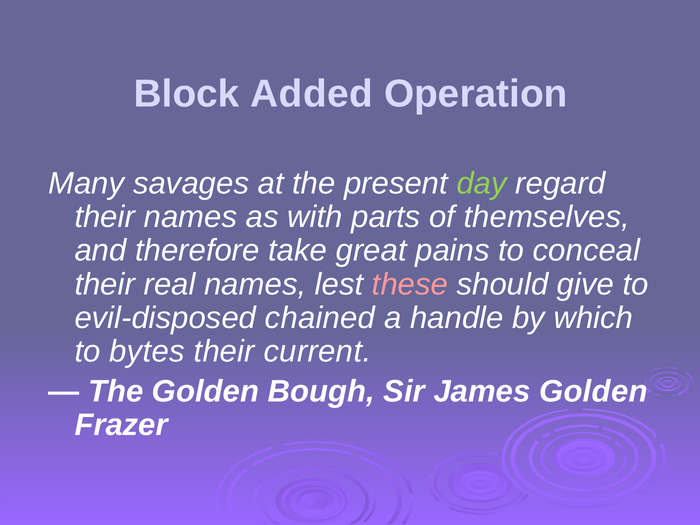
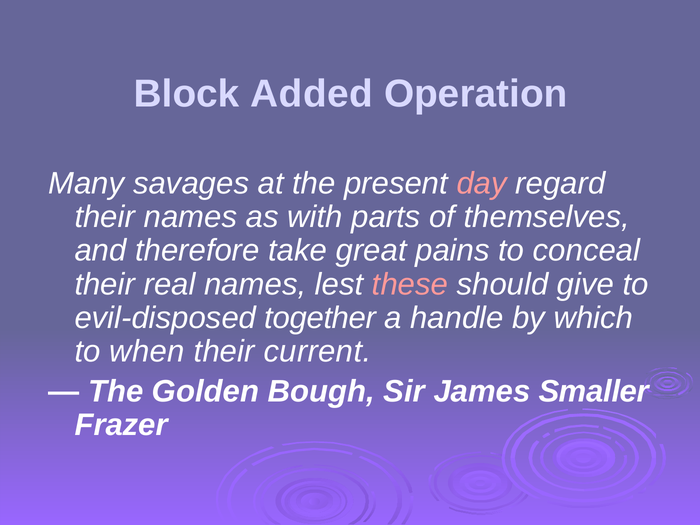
day colour: light green -> pink (482, 183)
chained: chained -> together (320, 318)
bytes: bytes -> when (147, 352)
James Golden: Golden -> Smaller (594, 391)
